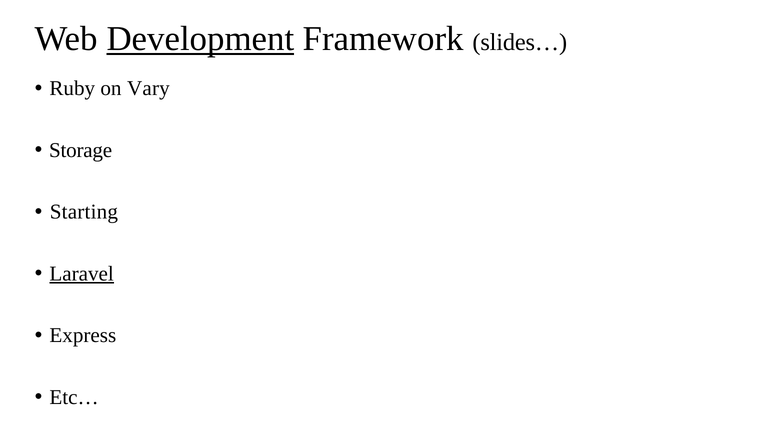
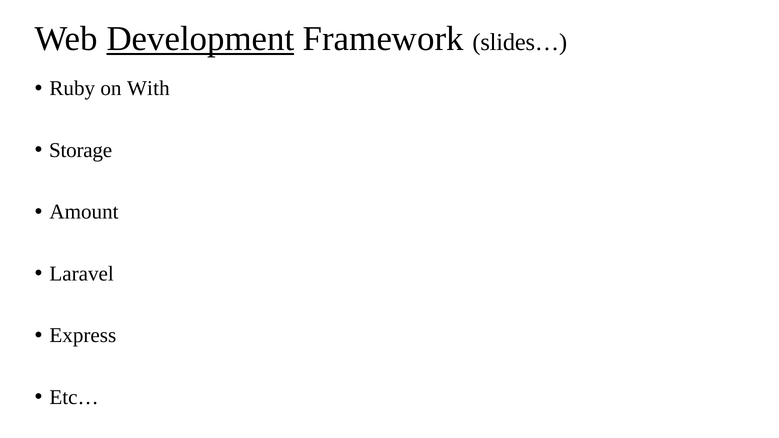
Vary: Vary -> With (148, 88)
Starting: Starting -> Amount (84, 212)
Laravel underline: present -> none (82, 274)
